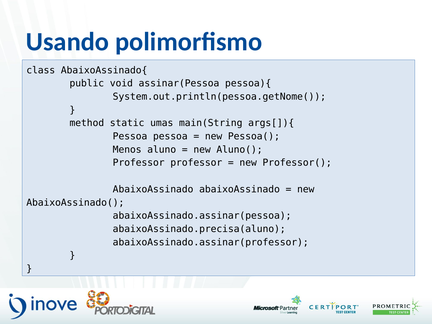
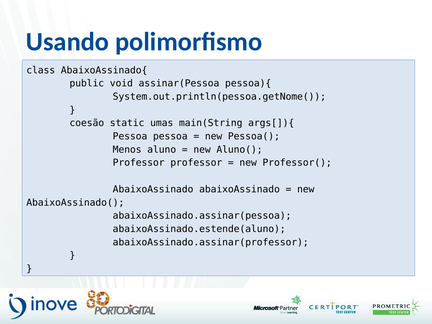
method: method -> coesão (87, 123)
abaixoAssinado.precisa(aluno: abaixoAssinado.precisa(aluno -> abaixoAssinado.estende(aluno (199, 229)
